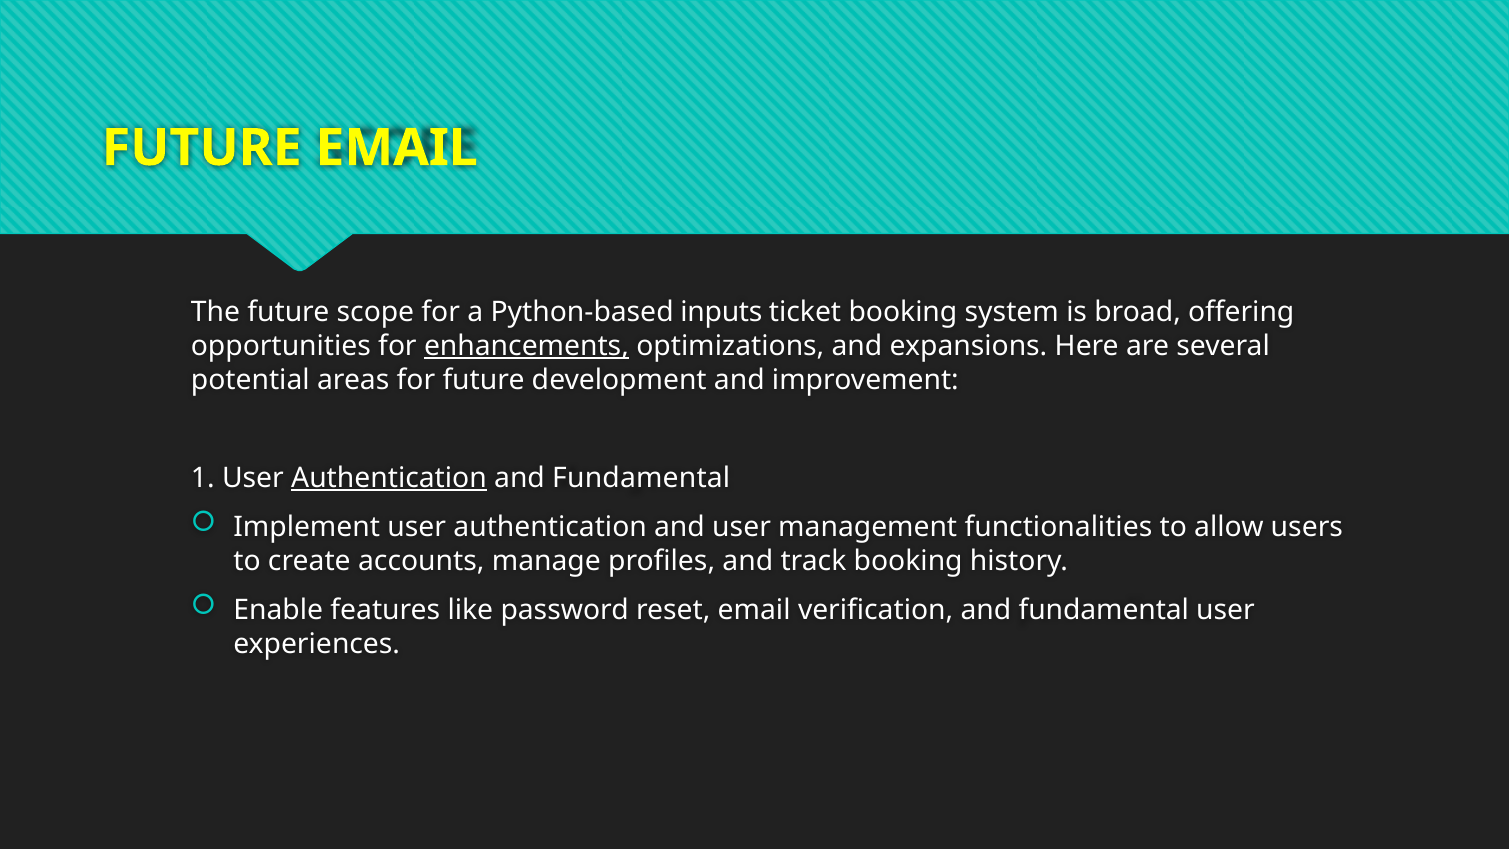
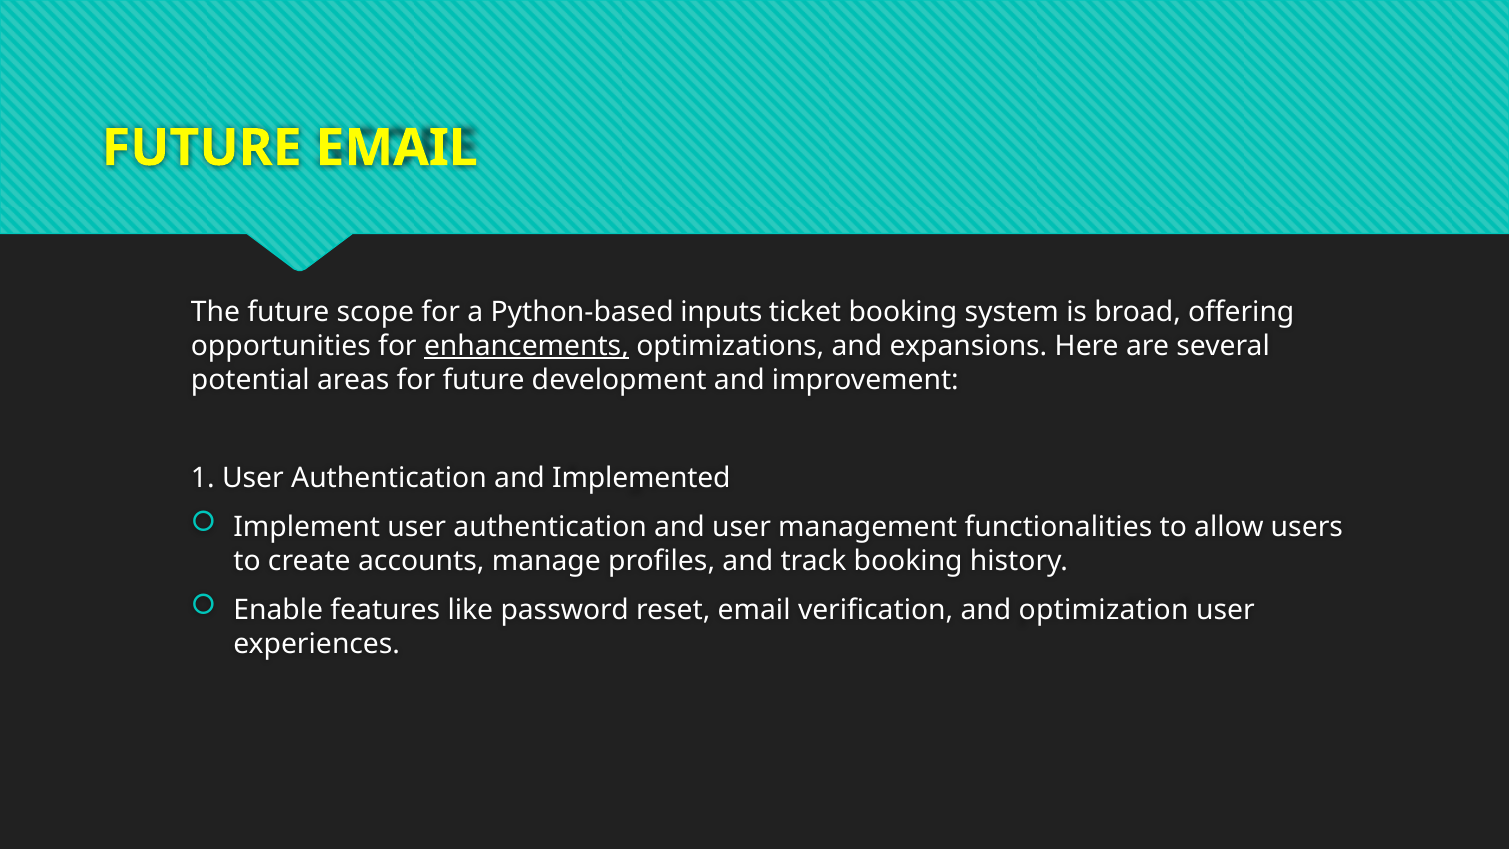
Authentication underline: present -> none (389, 478)
Fundamental: Fundamental -> Implemented (641, 478)
verification and fundamental: fundamental -> optimization (1104, 610)
